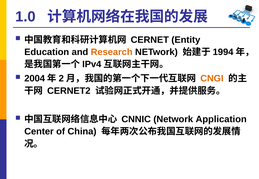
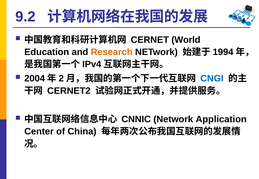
1.0: 1.0 -> 9.2 (25, 17)
Entity: Entity -> World (186, 40)
CNGI colour: orange -> blue (212, 79)
